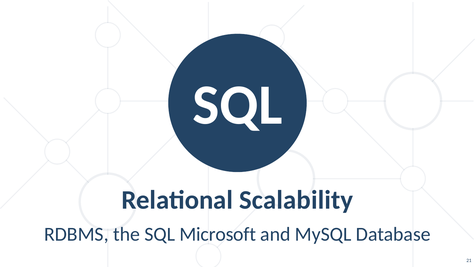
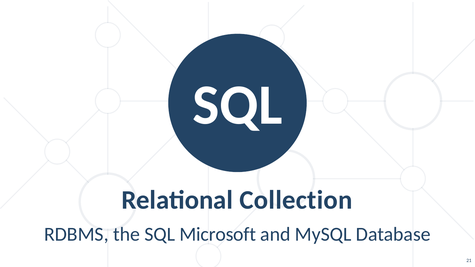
Scalability: Scalability -> Collection (296, 200)
